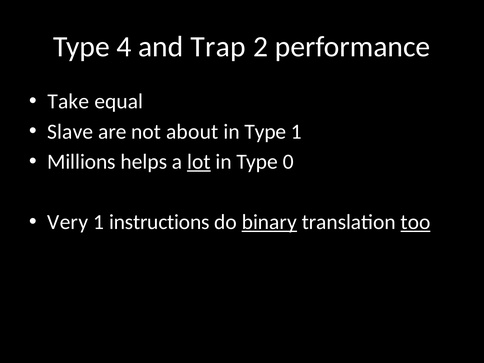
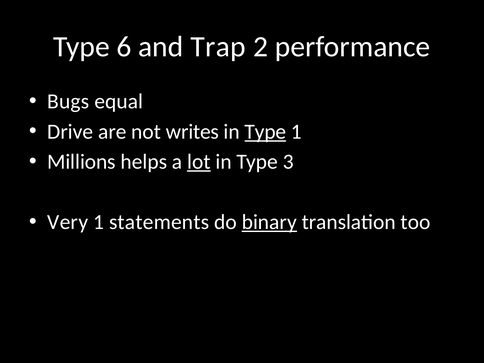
4: 4 -> 6 (124, 47)
Take: Take -> Bugs (68, 102)
Slave: Slave -> Drive (70, 132)
about: about -> writes (192, 132)
Type underline: none -> present (265, 132)
0: 0 -> 3 (288, 162)
instructions: instructions -> statements (159, 222)
too underline: present -> none (416, 222)
